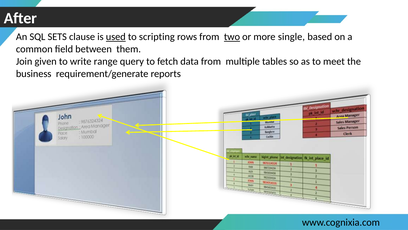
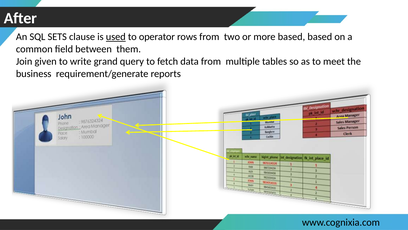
scripting: scripting -> operator (157, 37)
two underline: present -> none (232, 37)
more single: single -> based (291, 37)
range: range -> grand (106, 61)
